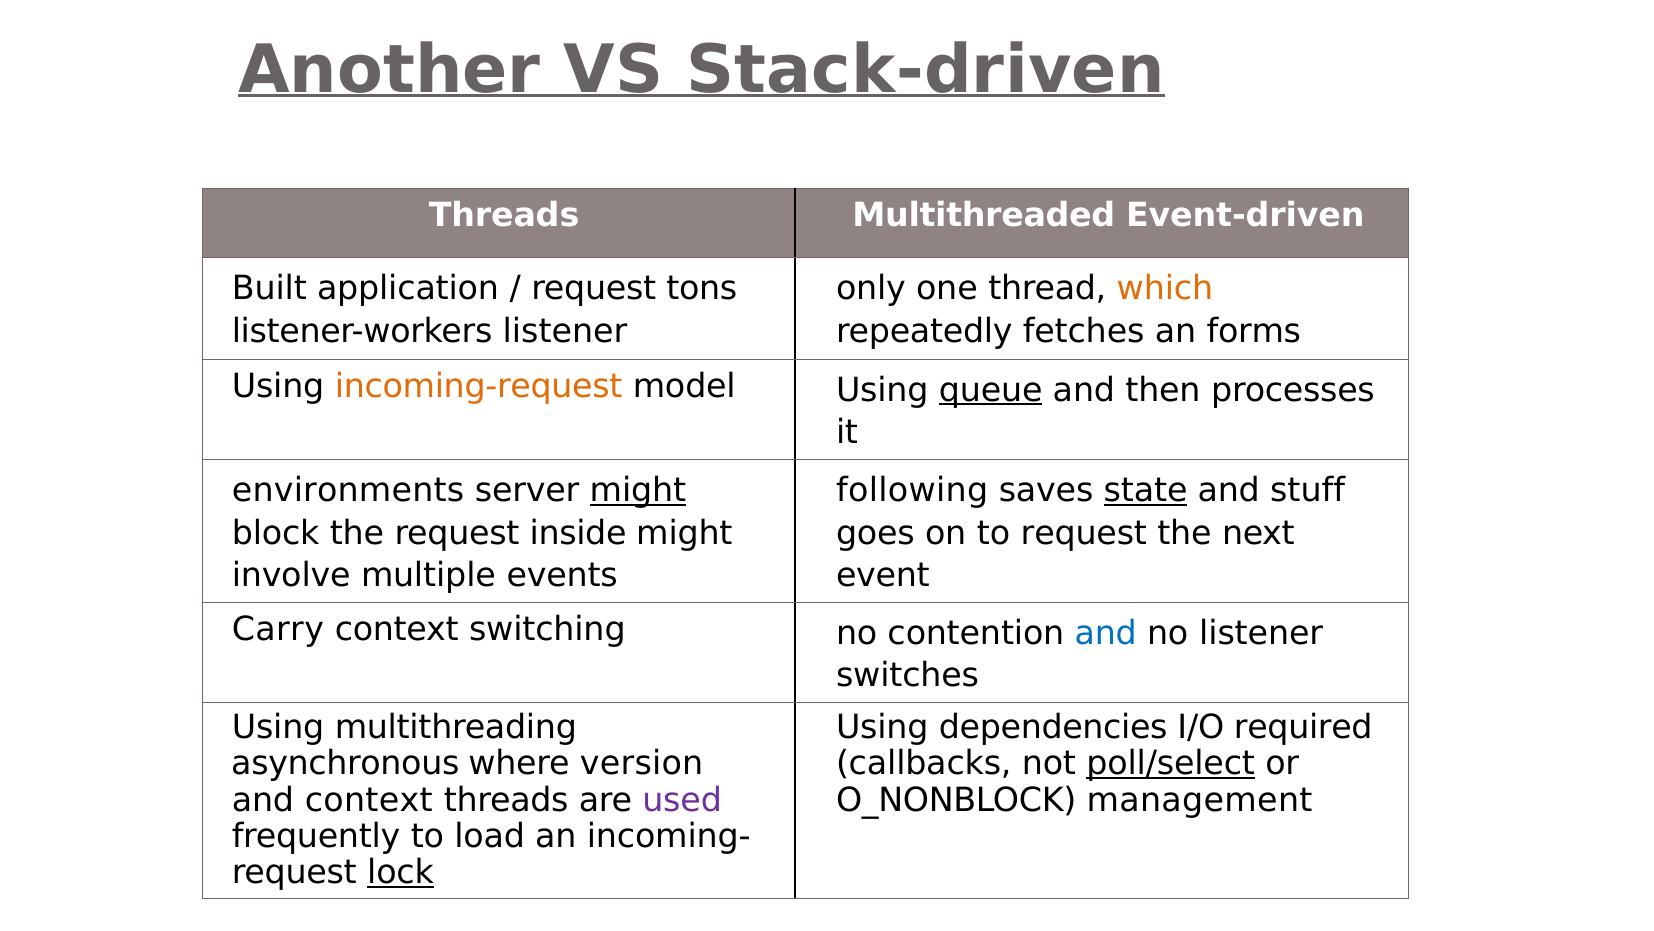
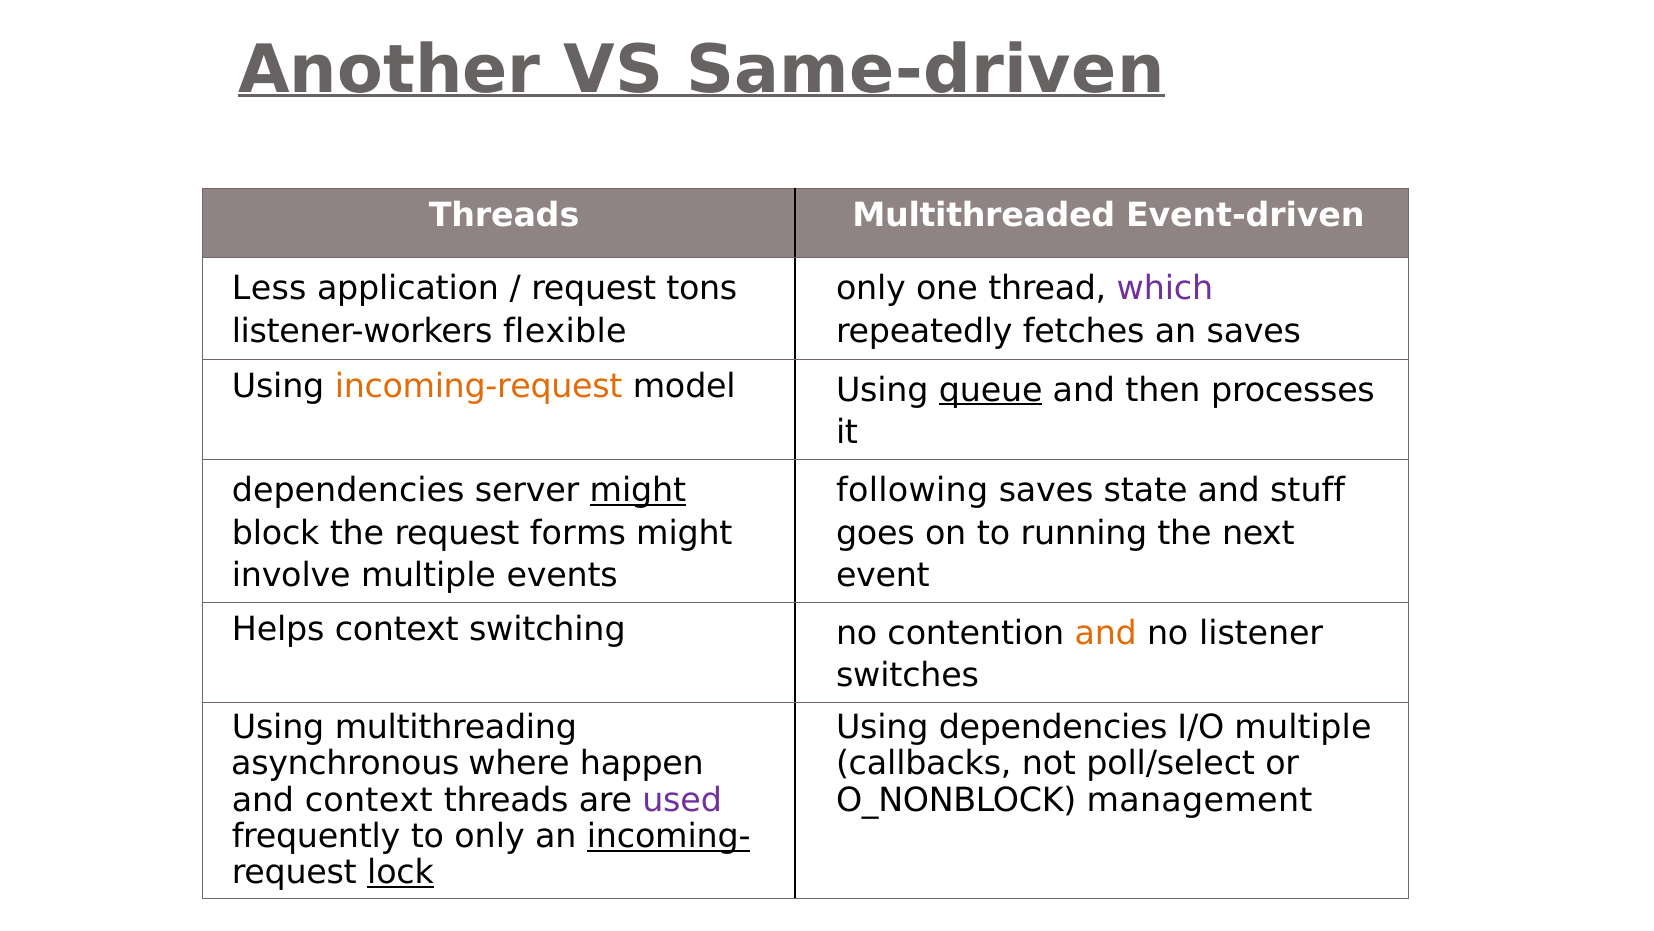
Stack-driven: Stack-driven -> Same-driven (925, 70)
Built: Built -> Less (269, 288)
which colour: orange -> purple (1165, 288)
listener-workers listener: listener -> flexible (565, 331)
an forms: forms -> saves (1254, 331)
environments: environments -> dependencies (348, 490)
state underline: present -> none (1146, 490)
inside: inside -> forms (578, 533)
to request: request -> running (1084, 533)
Carry: Carry -> Helps (278, 629)
and colour: blue -> orange (1106, 633)
I/O required: required -> multiple (1303, 727)
version: version -> happen (642, 763)
poll/select underline: present -> none (1171, 763)
to load: load -> only (490, 836)
incoming- underline: none -> present (669, 836)
